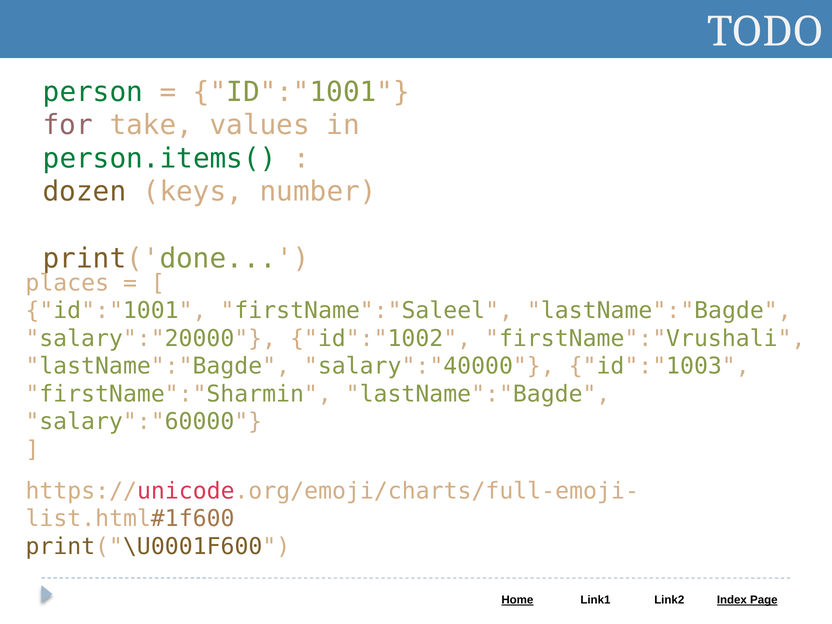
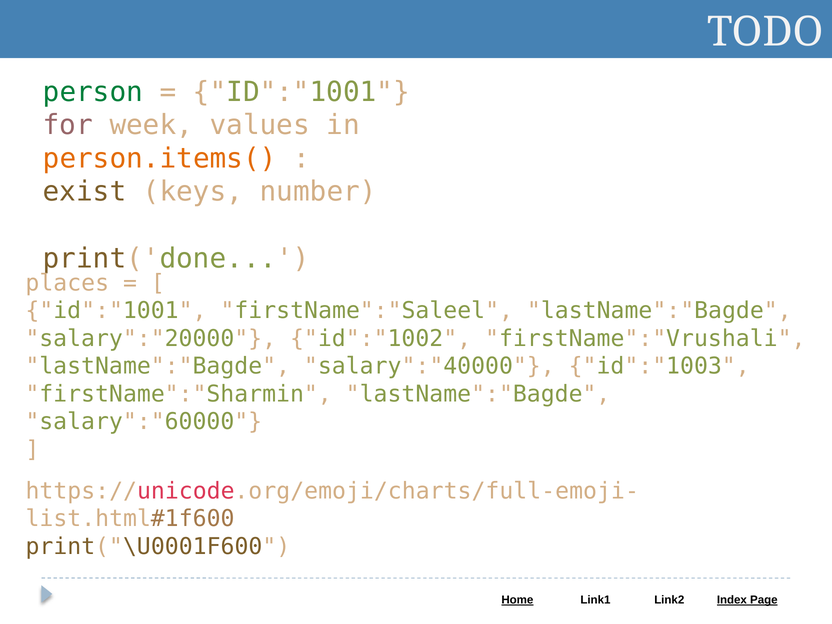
take: take -> week (151, 125)
person.items( colour: green -> orange (160, 159)
dozen: dozen -> exist (85, 192)
